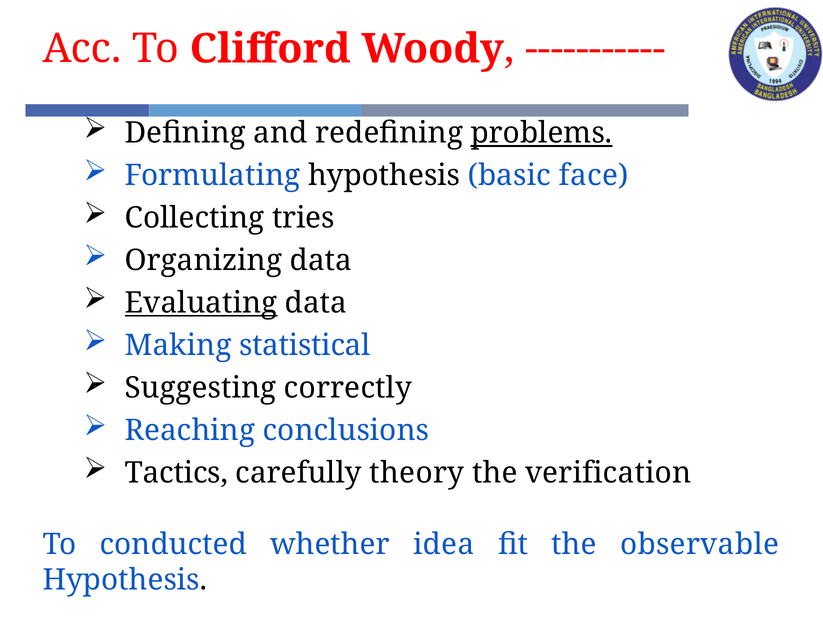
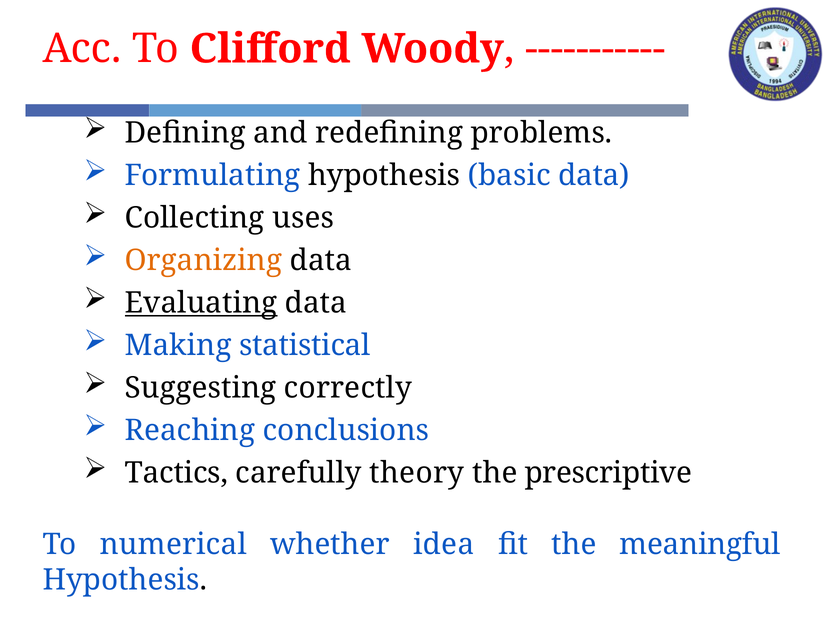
problems underline: present -> none (542, 133)
basic face: face -> data (594, 176)
tries: tries -> uses (303, 218)
Organizing colour: black -> orange (203, 261)
verification: verification -> prescriptive (608, 473)
conducted: conducted -> numerical (173, 545)
observable: observable -> meaningful (700, 545)
